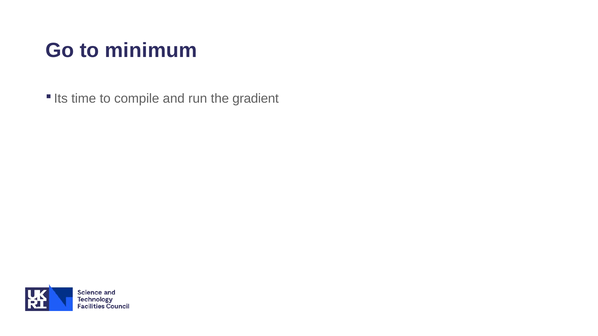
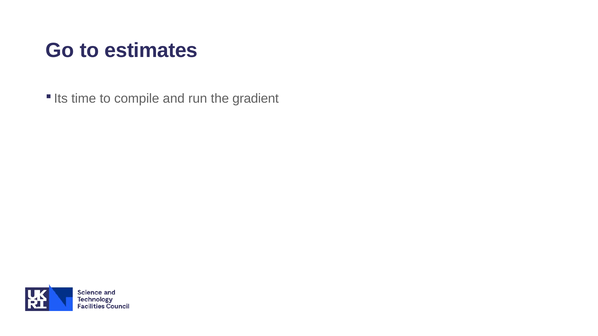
minimum: minimum -> estimates (151, 50)
